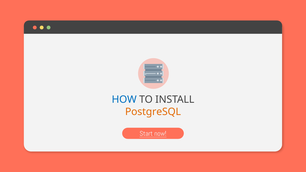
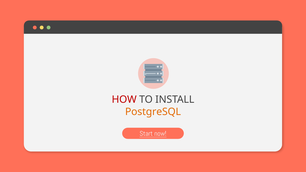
HOW colour: blue -> red (124, 100)
